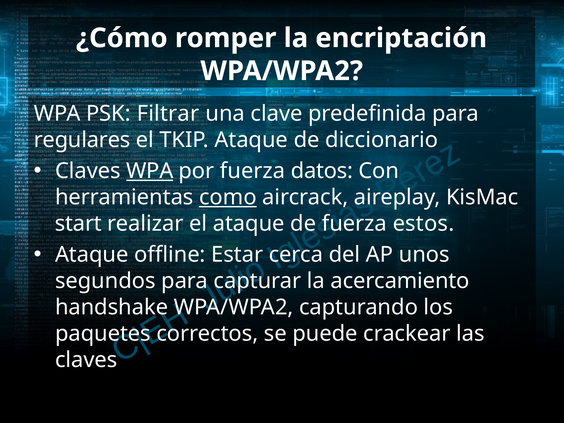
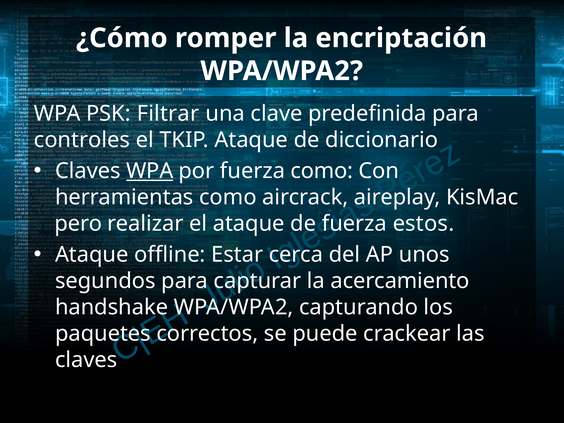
regulares: regulares -> controles (82, 140)
fuerza datos: datos -> como (322, 171)
como underline: present -> none (228, 197)
start: start -> pero (78, 224)
